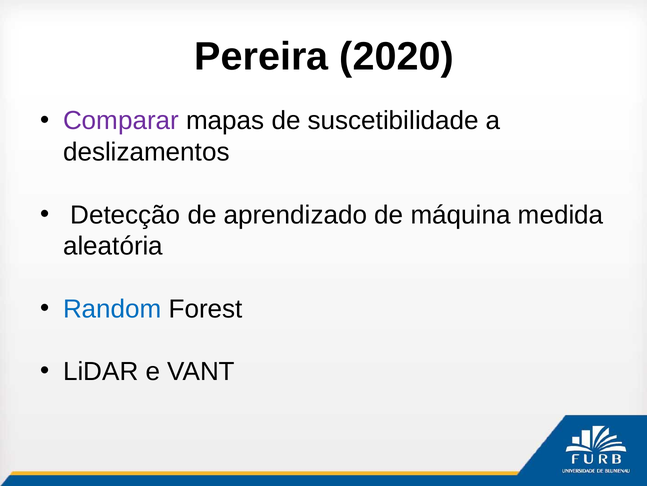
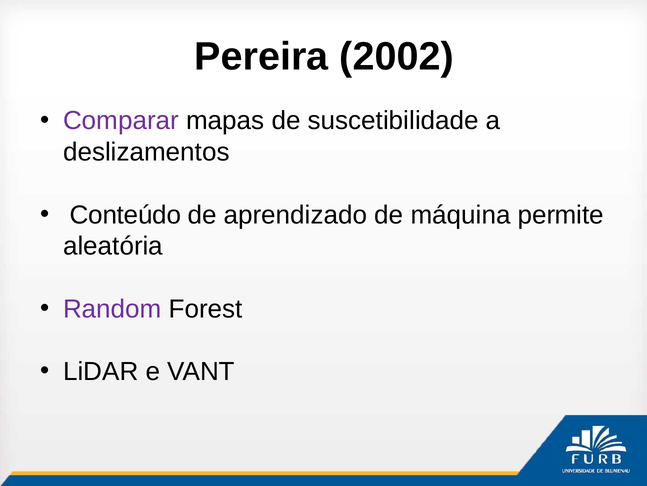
2020: 2020 -> 2002 (397, 57)
Detecção: Detecção -> Conteúdo (125, 215)
medida: medida -> permite (561, 215)
Random colour: blue -> purple (112, 309)
